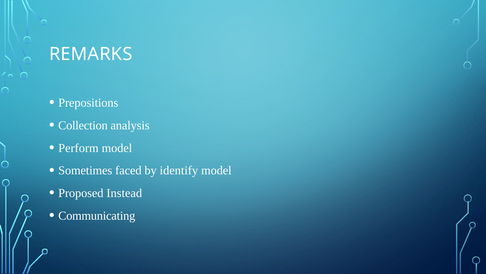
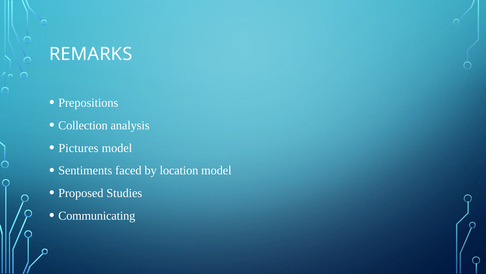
Perform: Perform -> Pictures (78, 148)
Sometimes: Sometimes -> Sentiments (85, 170)
identify: identify -> location (179, 170)
Instead: Instead -> Studies (124, 193)
